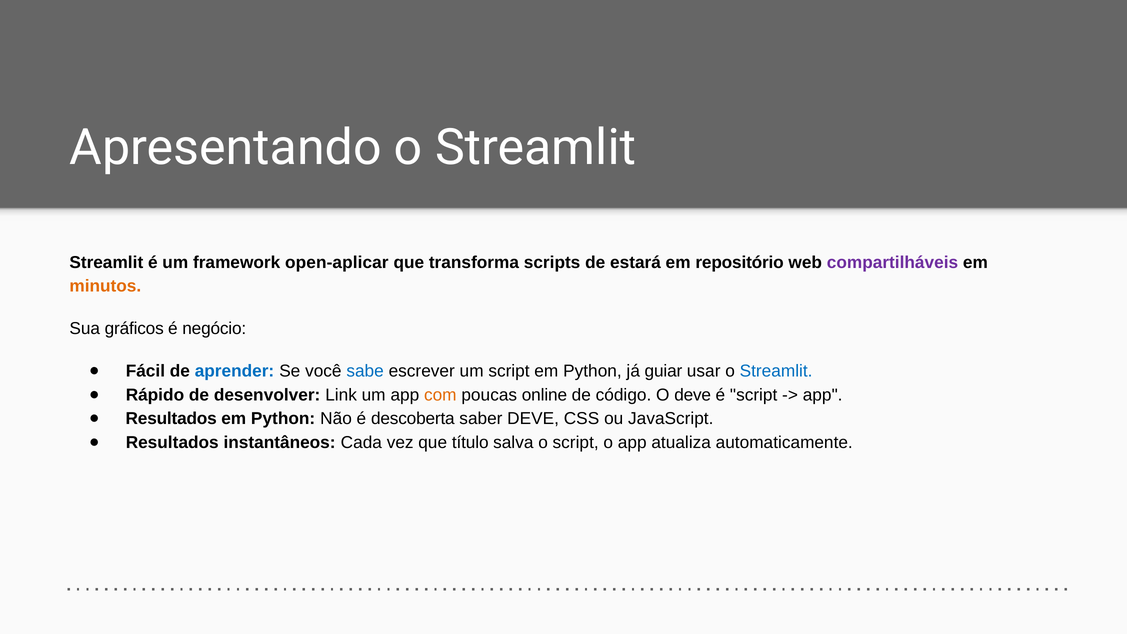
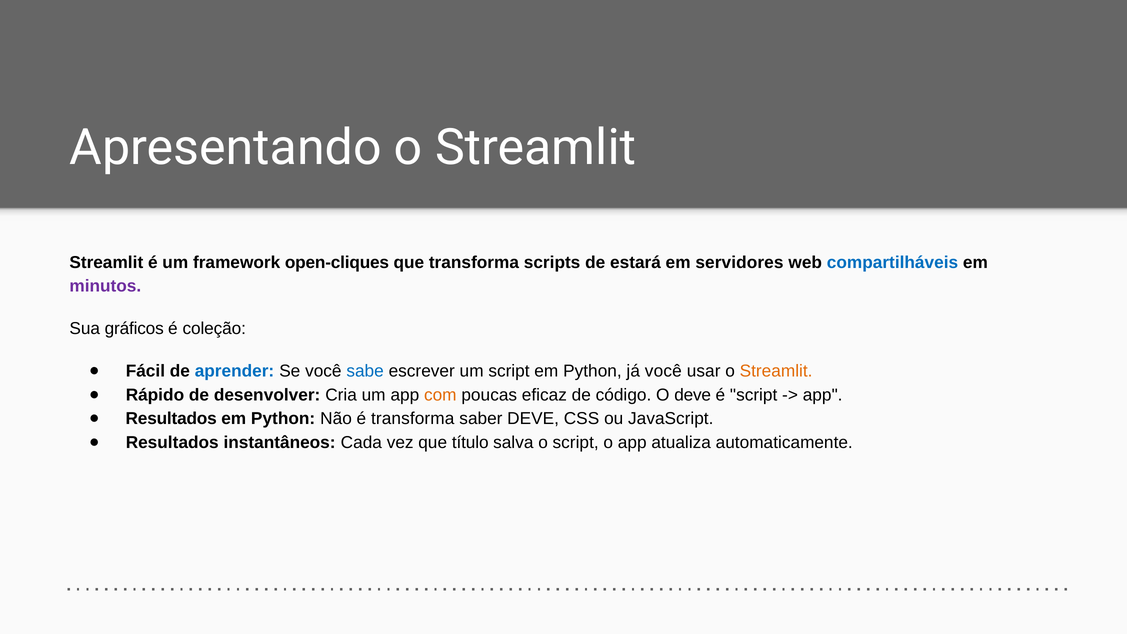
open-aplicar: open-aplicar -> open-cliques (337, 262)
repositório: repositório -> servidores (739, 262)
compartilháveis colour: purple -> blue (892, 262)
minutos colour: orange -> purple (105, 286)
negócio: negócio -> coleção (214, 329)
já guiar: guiar -> você (663, 371)
Streamlit colour: blue -> orange (776, 371)
Link: Link -> Cria (341, 395)
online: online -> eficaz (544, 395)
é descoberta: descoberta -> transforma (413, 419)
